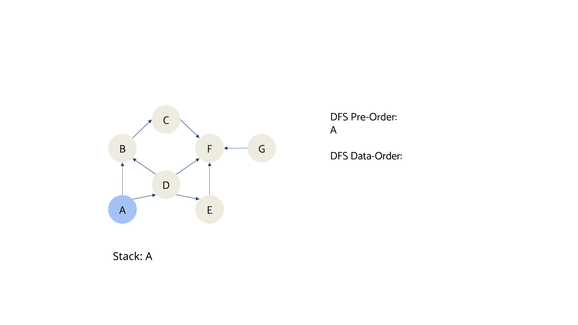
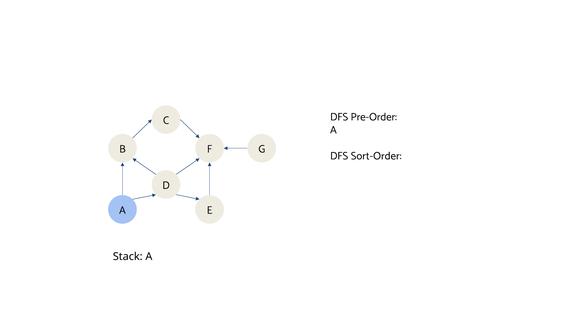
Data-Order: Data-Order -> Sort-Order (376, 156)
